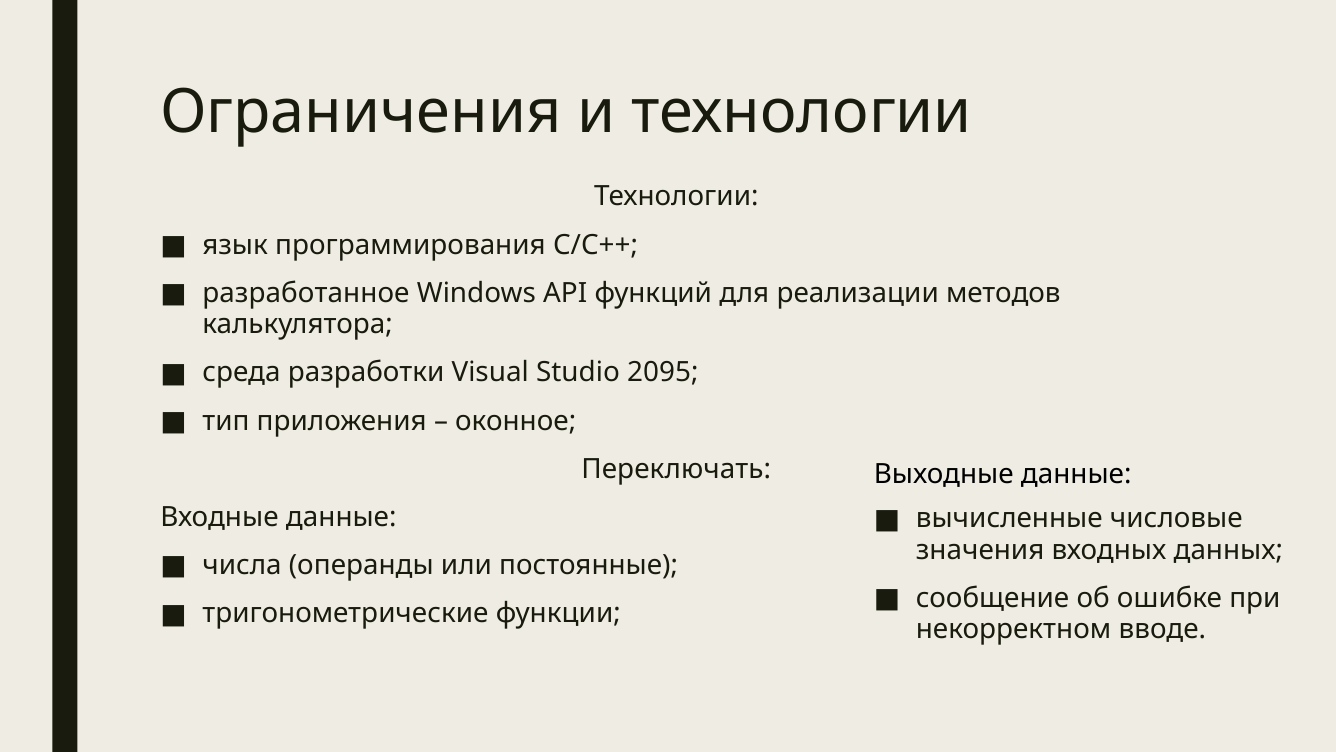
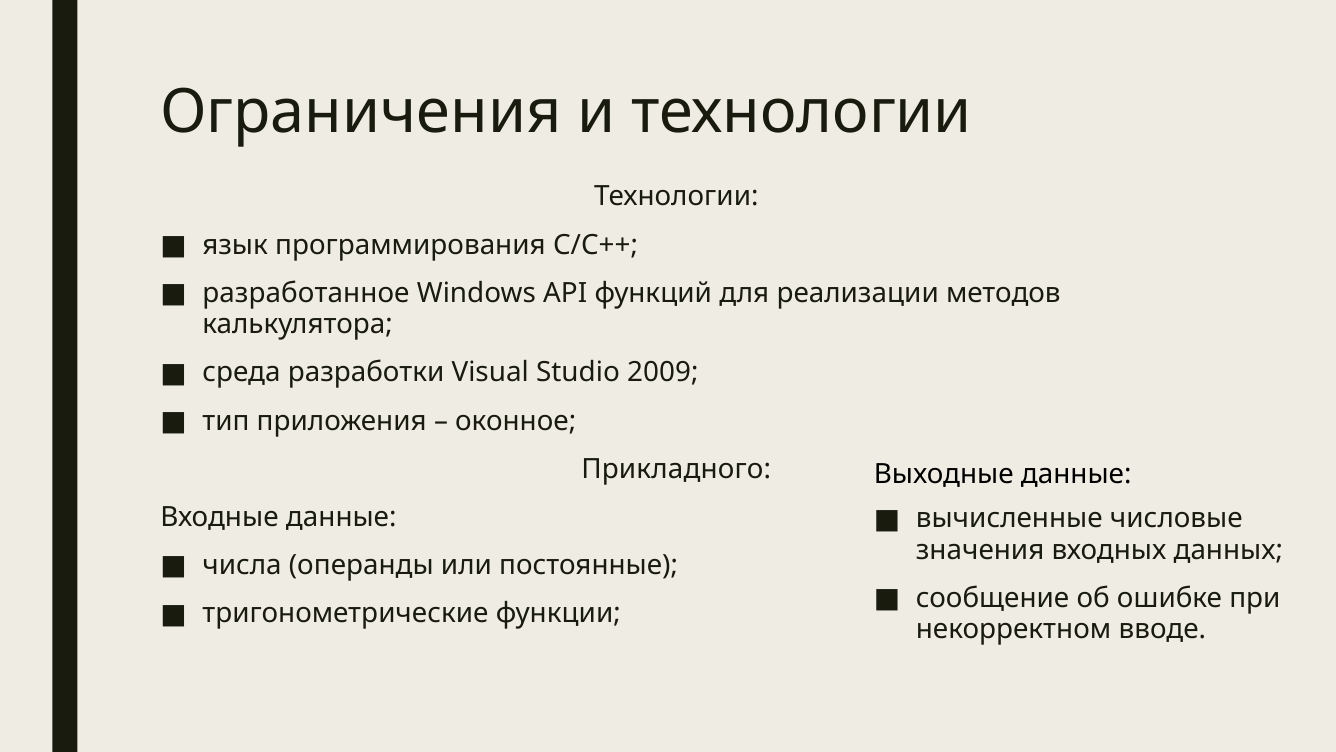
2095: 2095 -> 2009 (663, 372)
Переключать: Переключать -> Прикладного (676, 469)
